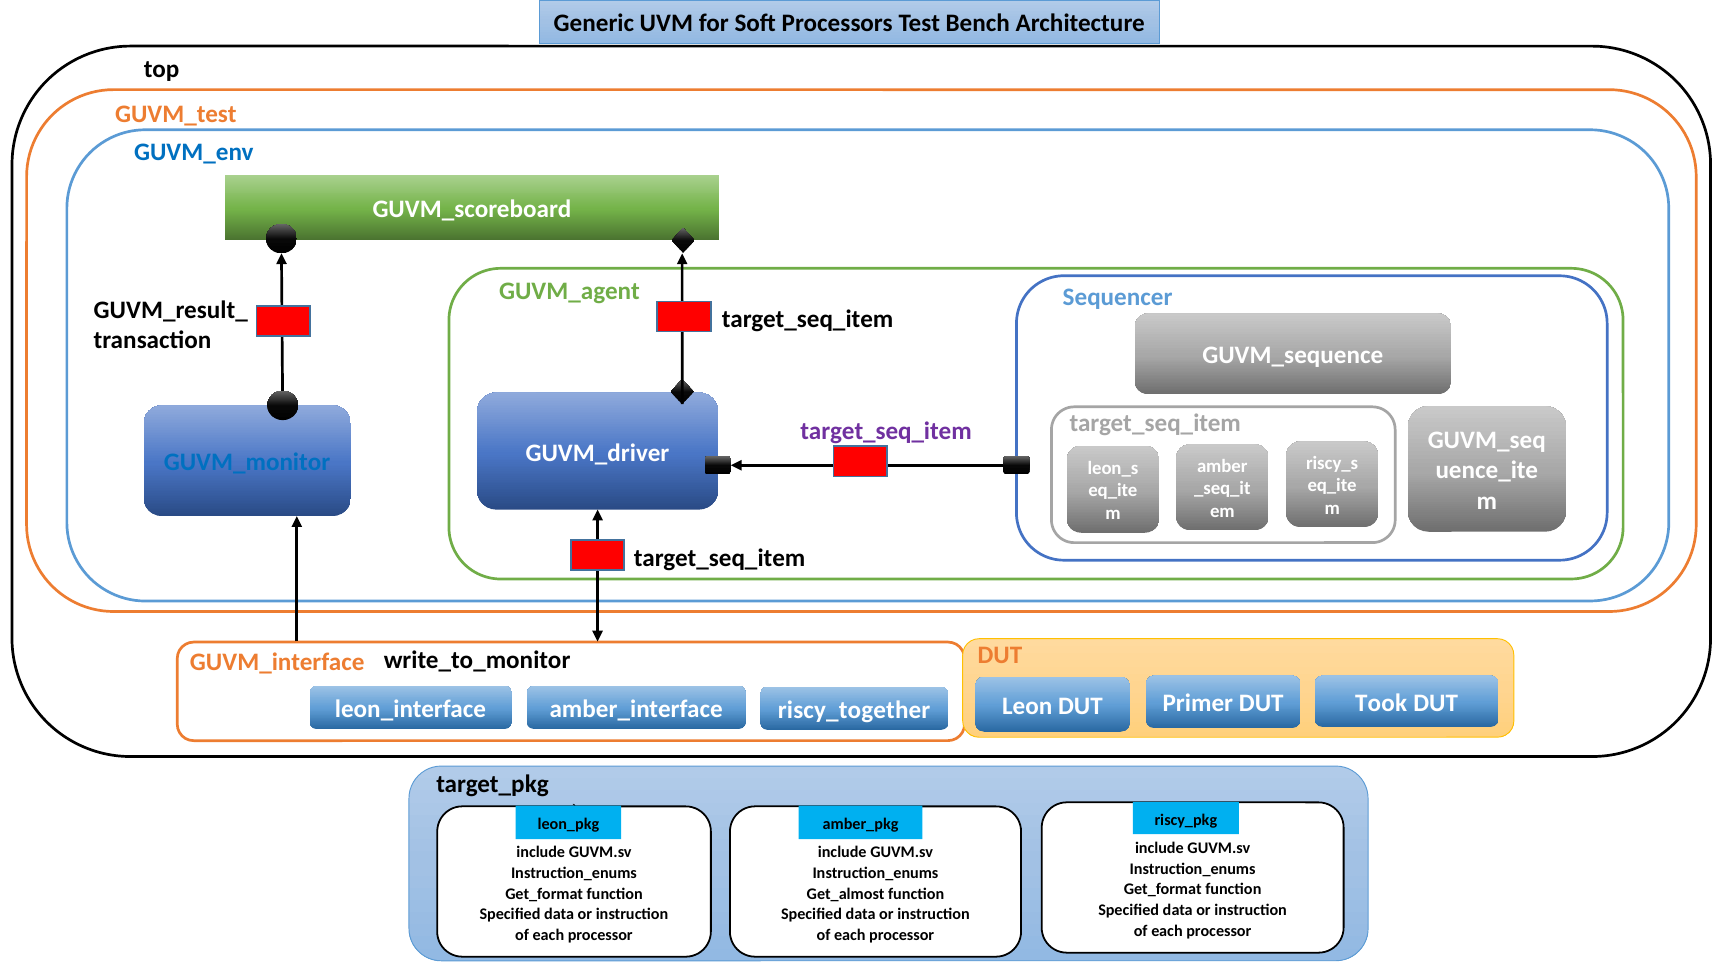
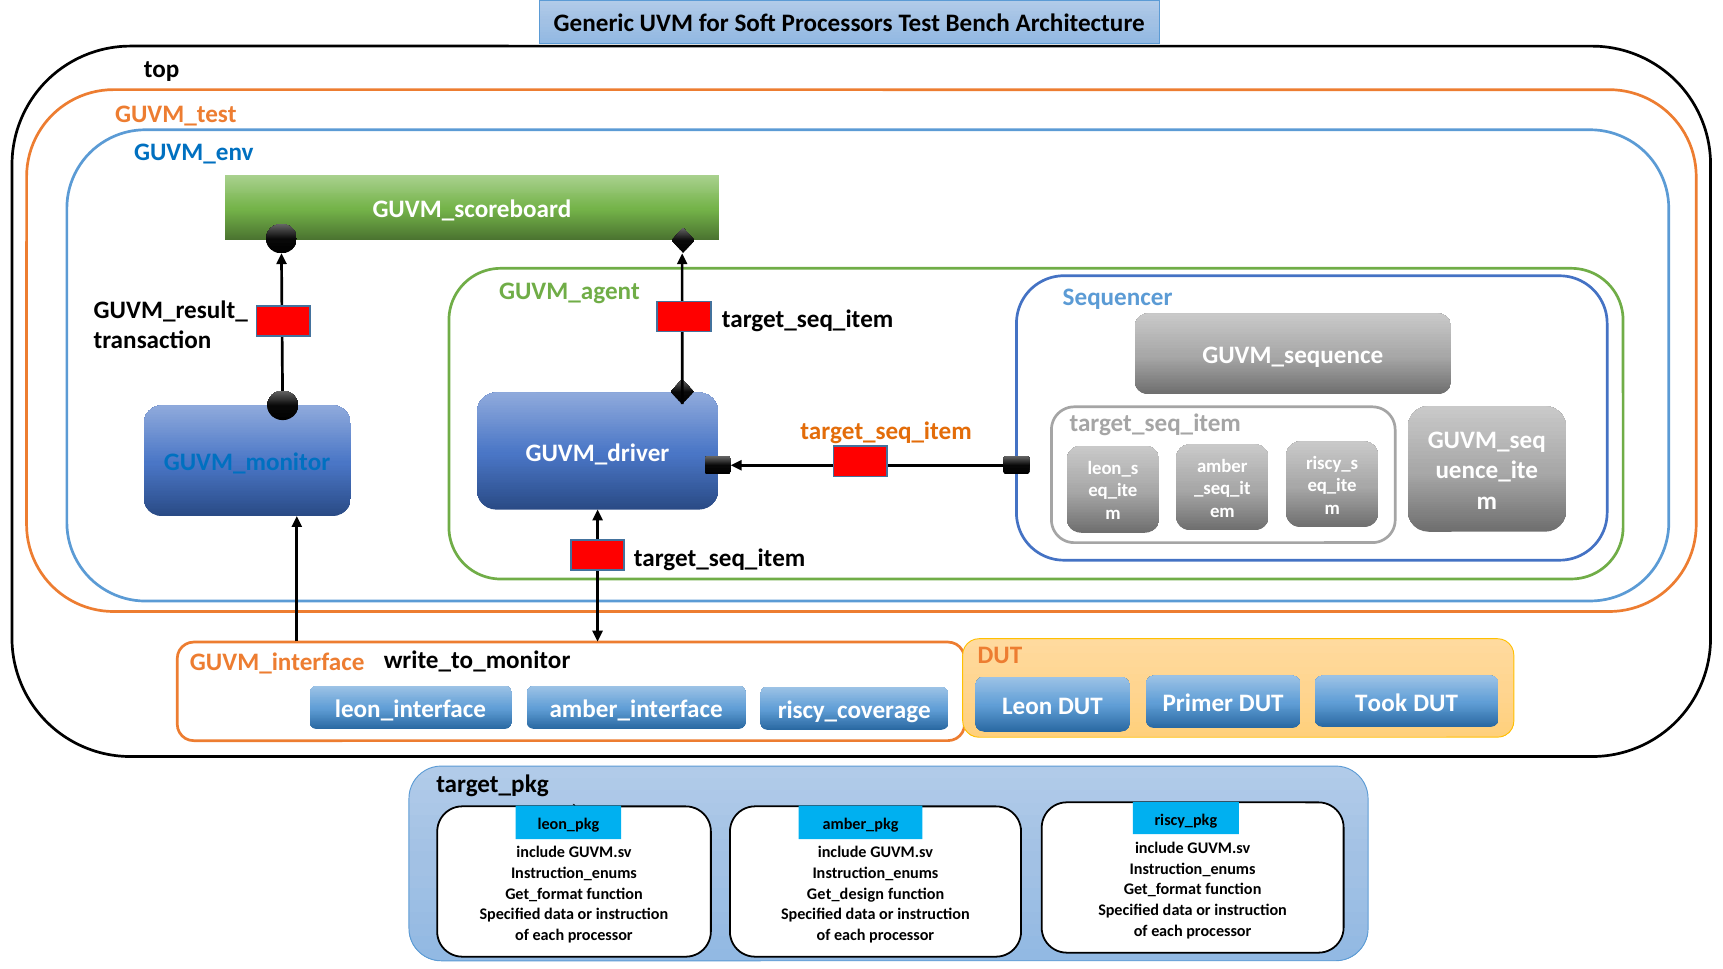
target_seq_item colour: purple -> orange (886, 431)
riscy_together: riscy_together -> riscy_coverage (854, 710)
Get_almost: Get_almost -> Get_design (846, 894)
